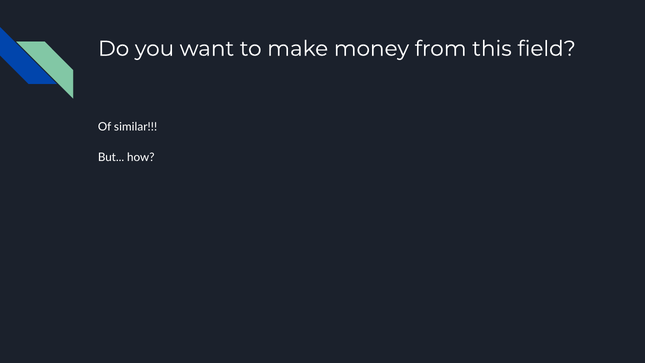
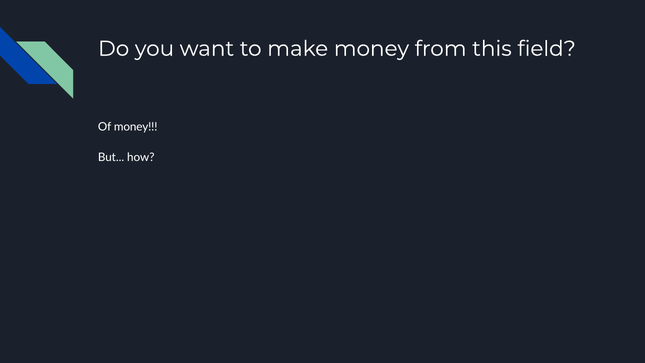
Of similar: similar -> money (136, 127)
